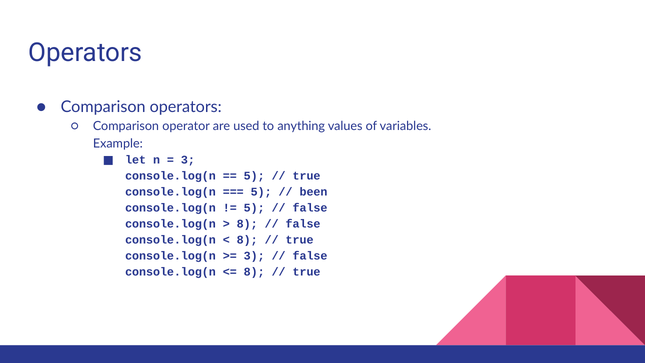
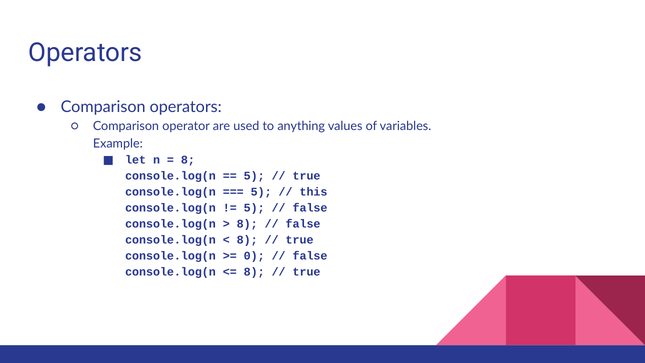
3: 3 -> 8 (188, 160)
been: been -> this (313, 192)
3: 3 -> 0 (254, 256)
